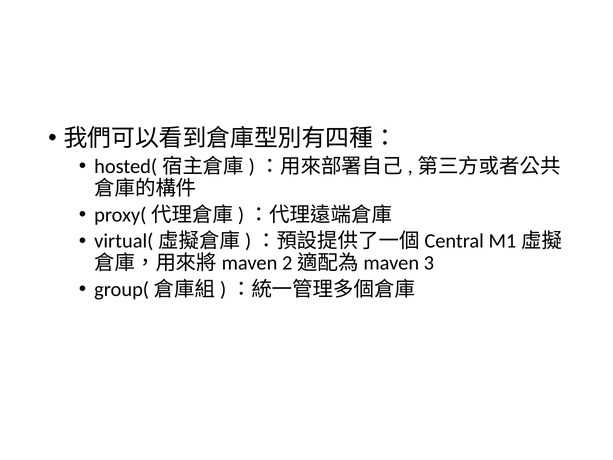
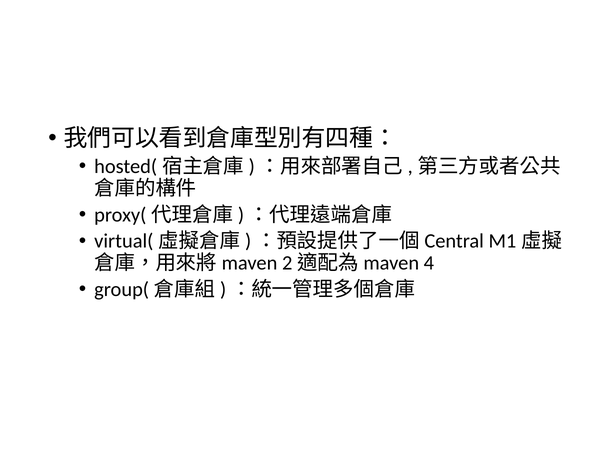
3: 3 -> 4 (429, 263)
